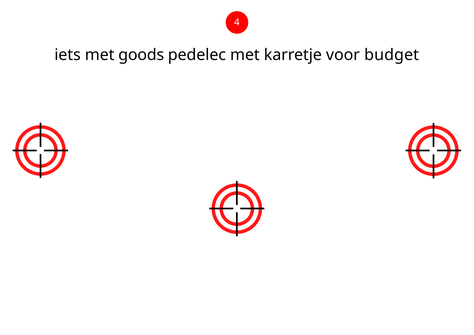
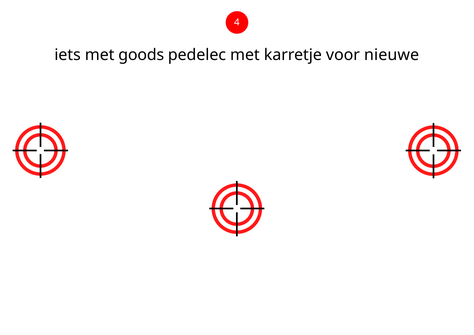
budget: budget -> nieuwe (392, 55)
